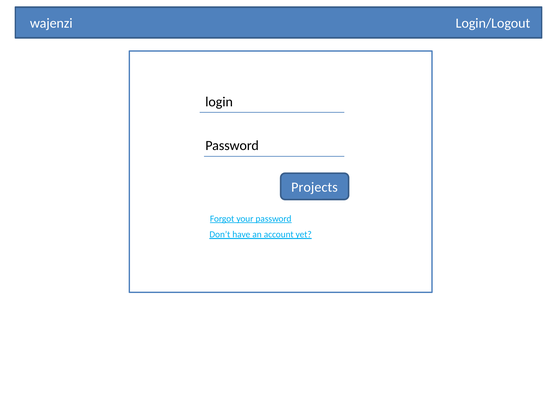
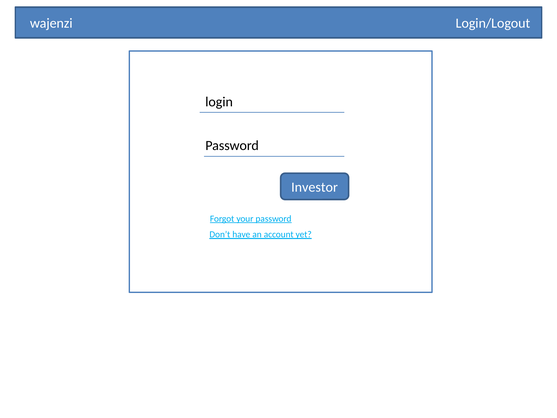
Projects: Projects -> Investor (315, 187)
